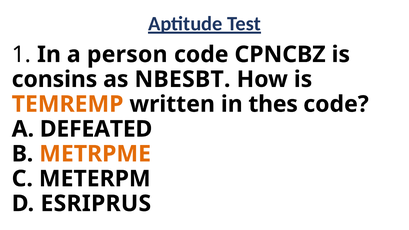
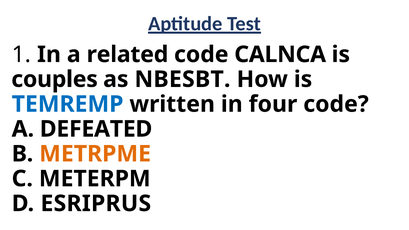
person: person -> related (127, 55)
CPNCBZ: CPNCBZ -> CALNCA (280, 55)
consins: consins -> couples (55, 79)
TEMREMP colour: orange -> blue (68, 104)
thes: thes -> four (273, 104)
